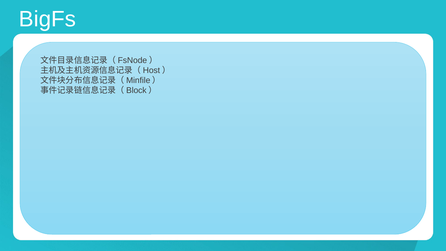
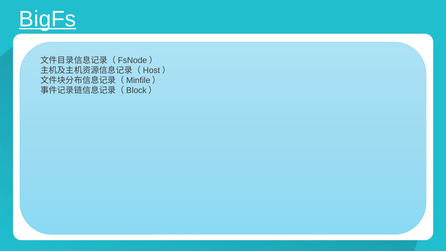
BigFs underline: none -> present (47, 19)
